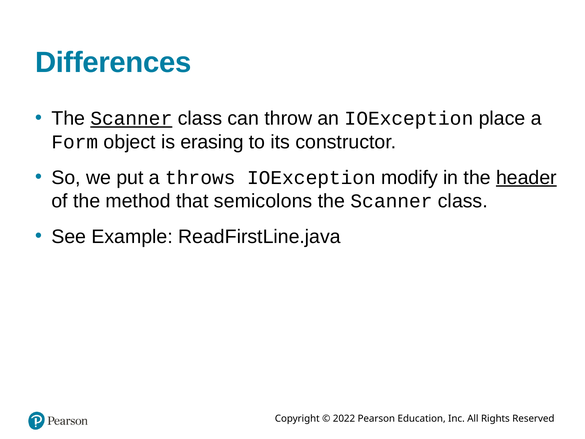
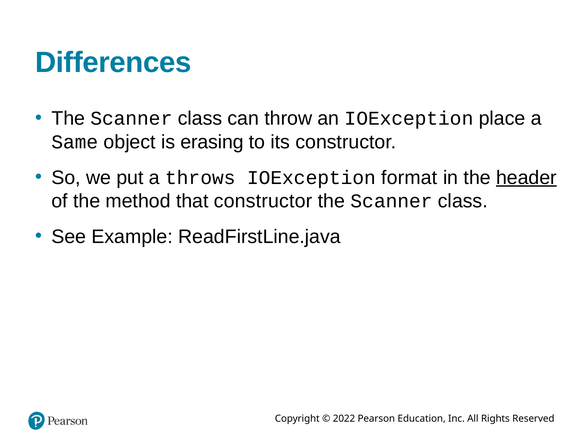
Scanner underline: present -> none (131, 118)
Form: Form -> Same (75, 142)
modify: modify -> format (409, 177)
that semicolons: semicolons -> constructor (263, 201)
